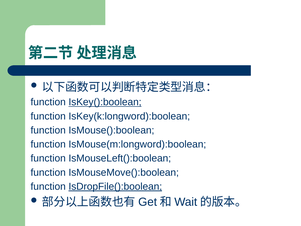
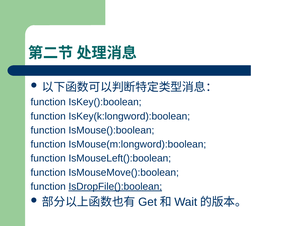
IsKey():boolean underline: present -> none (105, 102)
